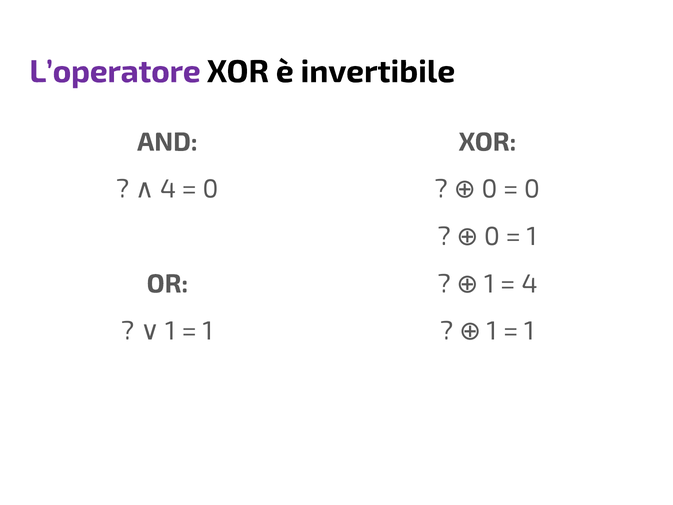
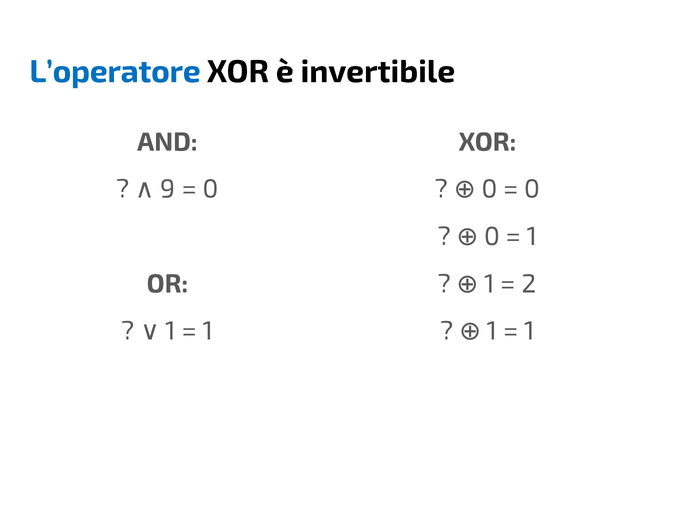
L’operatore colour: purple -> blue (115, 72)
4: 4 -> 9 (168, 189)
4: 4 -> 2 (529, 284)
